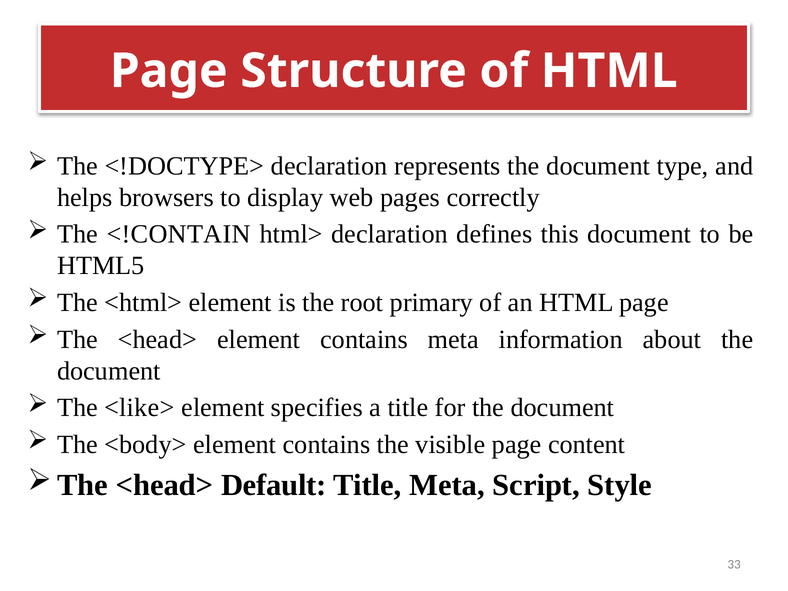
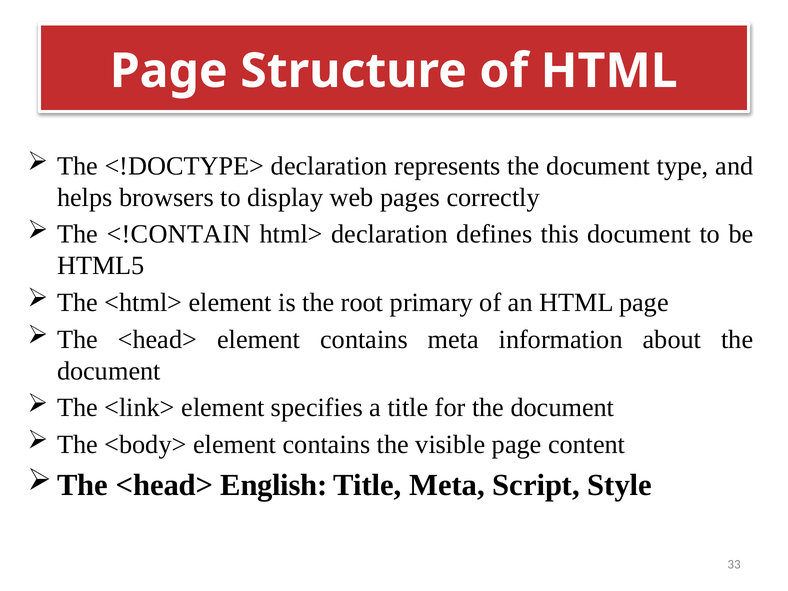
<like>: <like> -> <link> (140, 408)
Default: Default -> English (274, 485)
